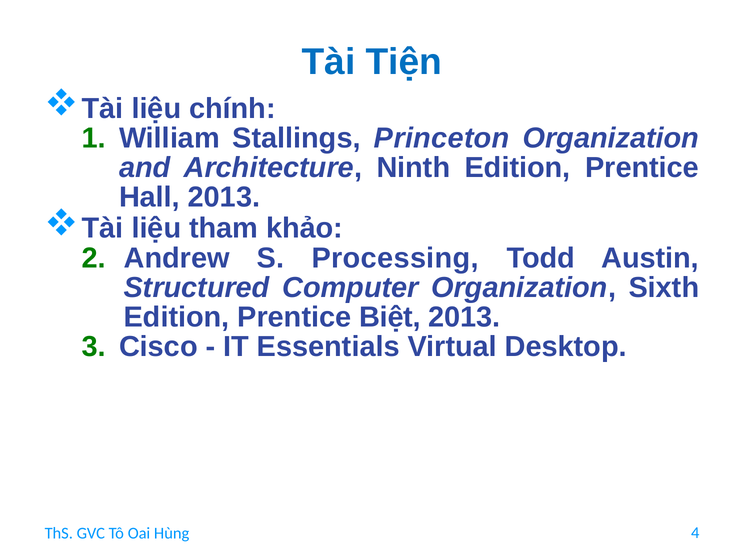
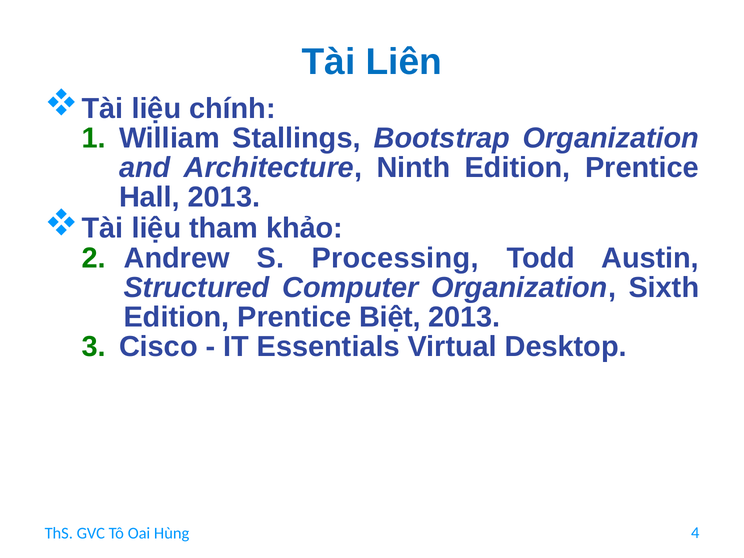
Tiện: Tiện -> Liên (404, 62)
Princeton: Princeton -> Bootstrap (442, 138)
